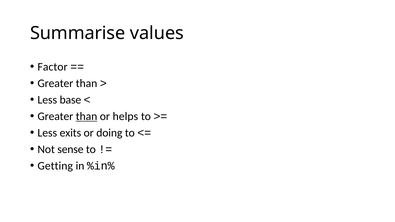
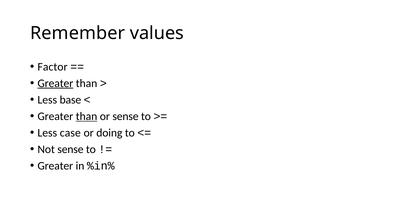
Summarise: Summarise -> Remember (78, 33)
Greater underline: none -> present (55, 83)
or helps: helps -> sense (126, 116)
exits: exits -> case (70, 133)
Getting: Getting -> Greater (55, 166)
